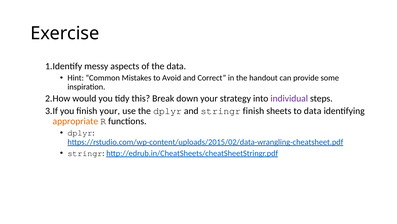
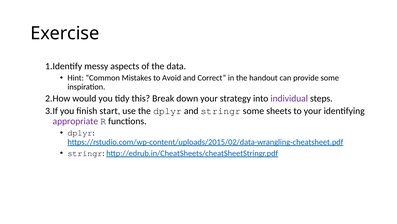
finish your: your -> start (110, 111)
stringr finish: finish -> some (253, 111)
to data: data -> your (313, 111)
appropriate colour: orange -> purple (75, 121)
